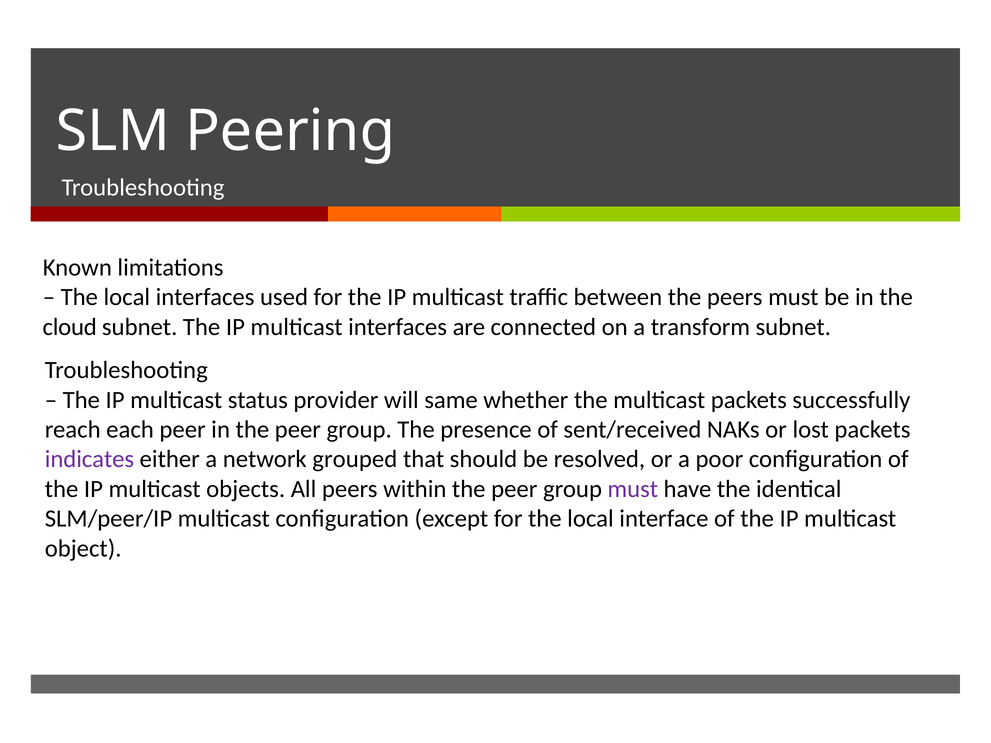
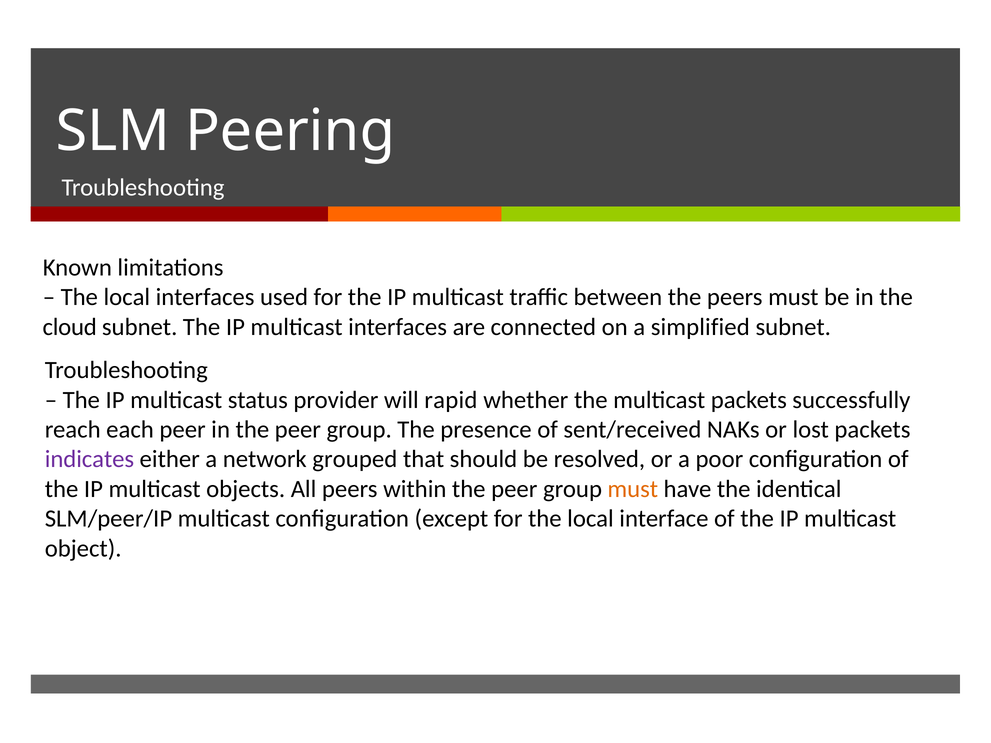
transform: transform -> simplified (700, 327)
same: same -> rapid (451, 400)
must colour: purple -> orange (633, 489)
